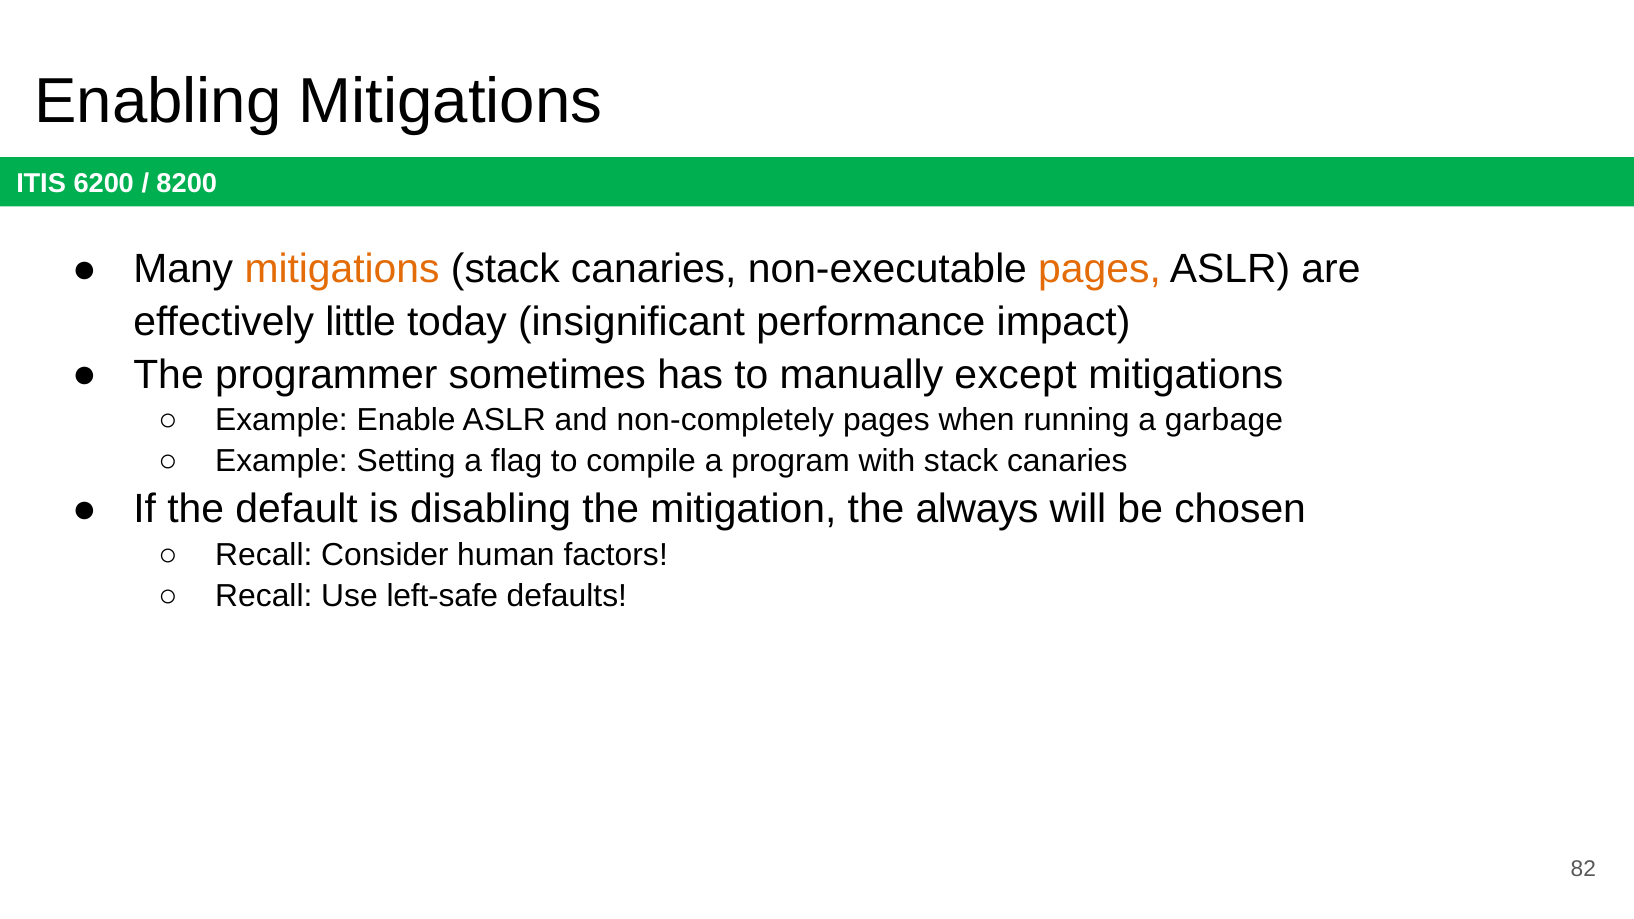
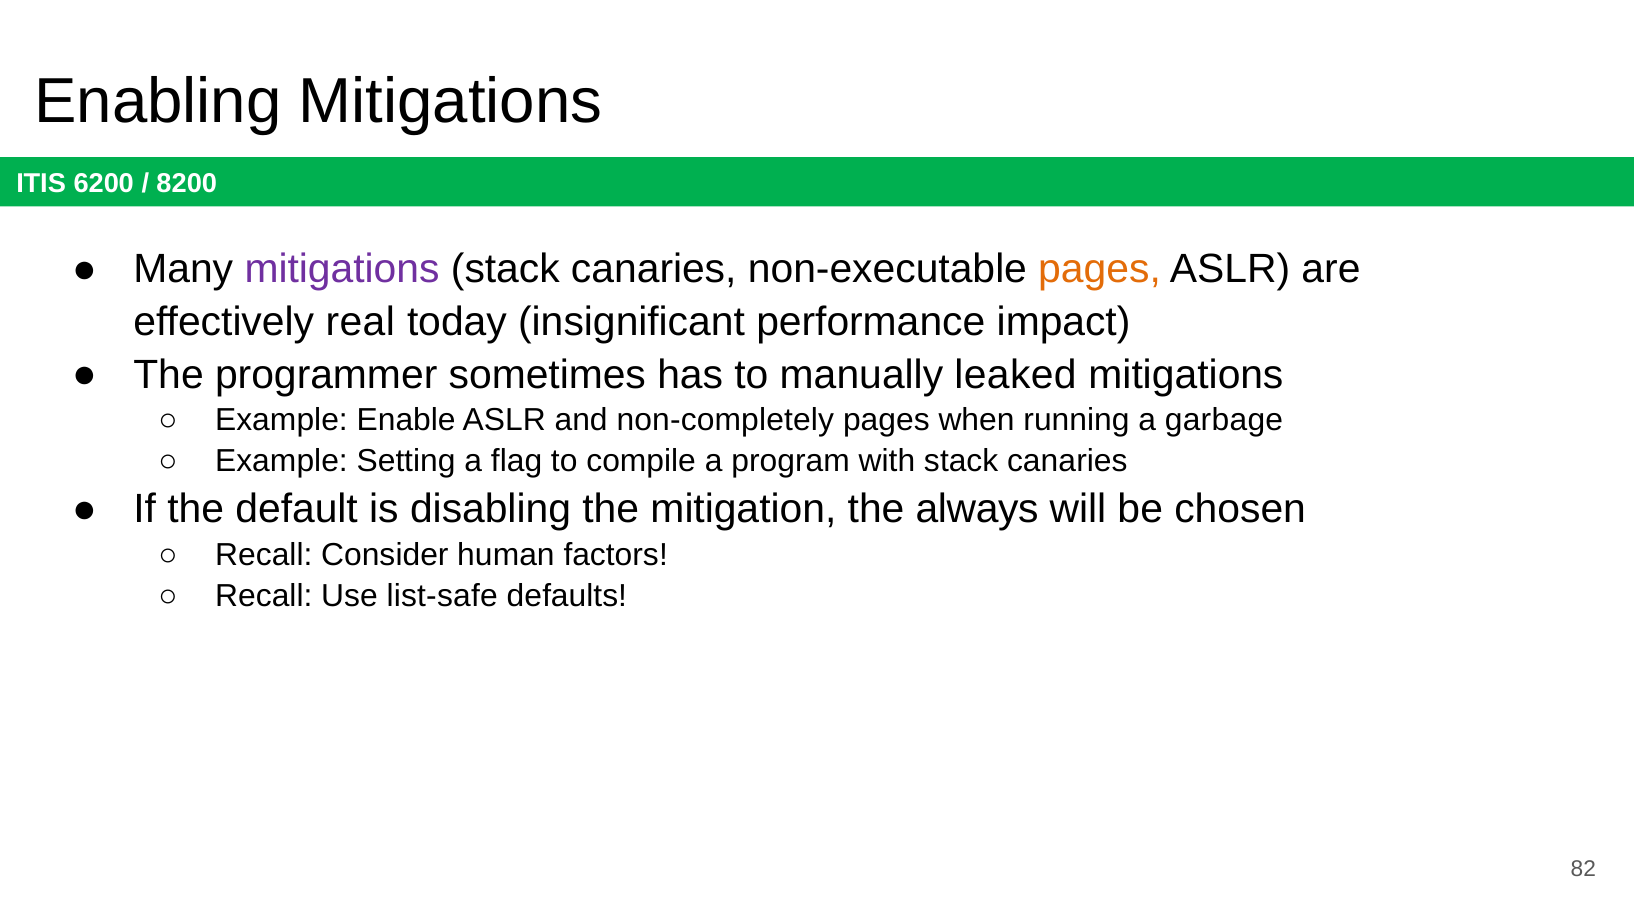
mitigations colour: orange -> purple (342, 270)
little: little -> real (360, 322)
except: except -> leaked (1016, 375)
left-safe: left-safe -> list-safe (442, 596)
